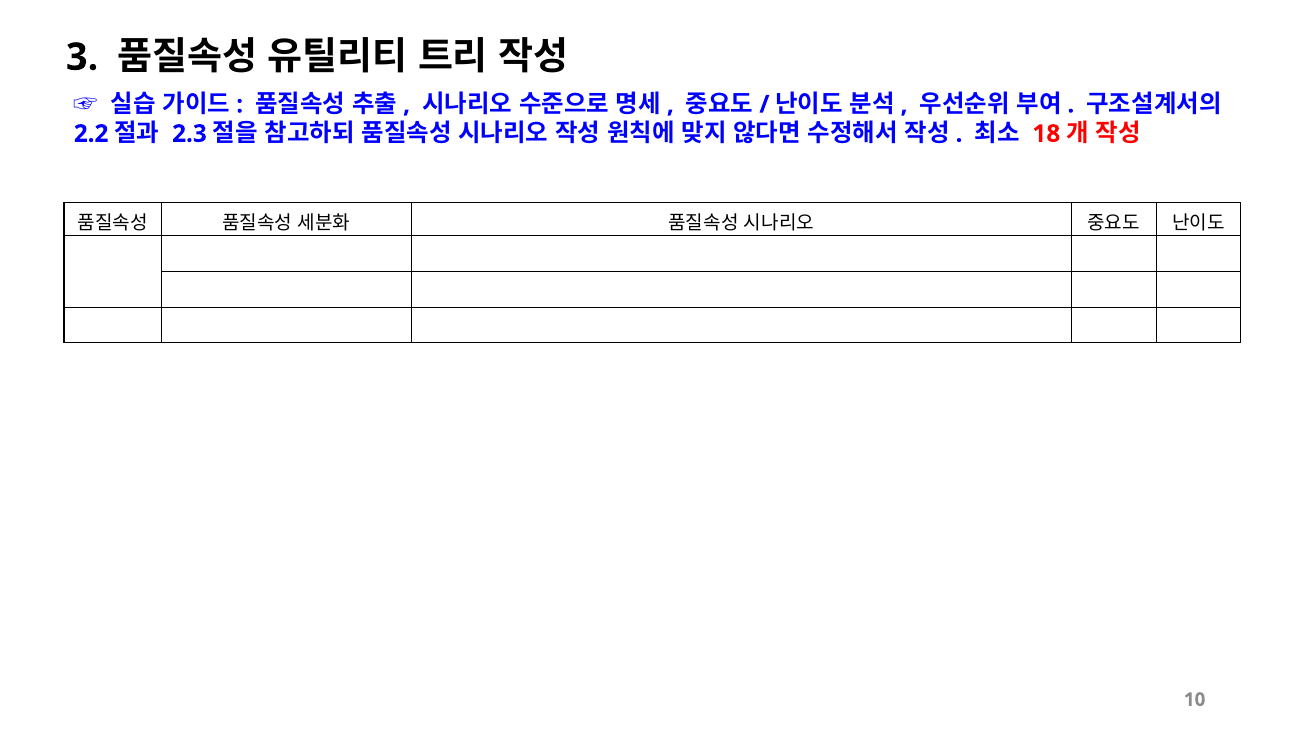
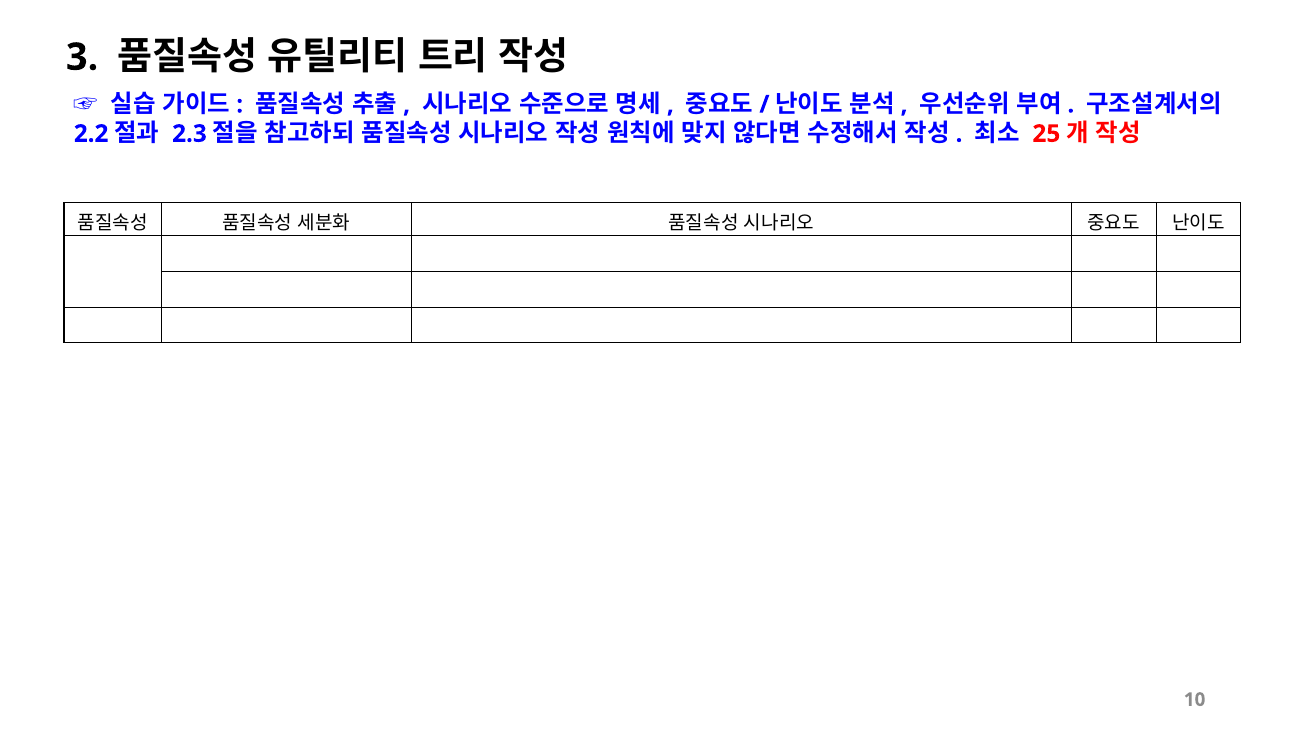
18: 18 -> 25 (1046, 134)
